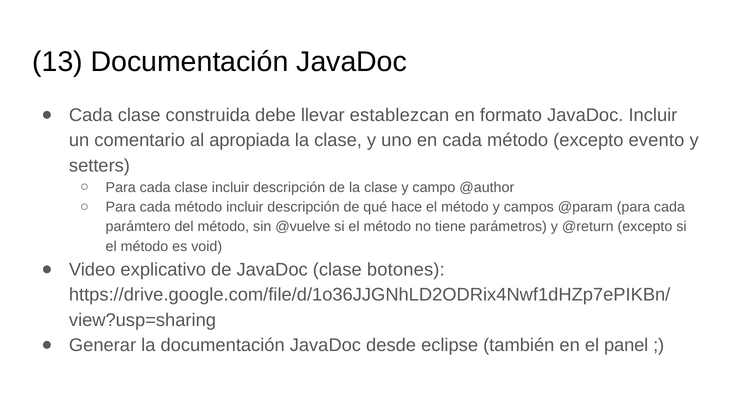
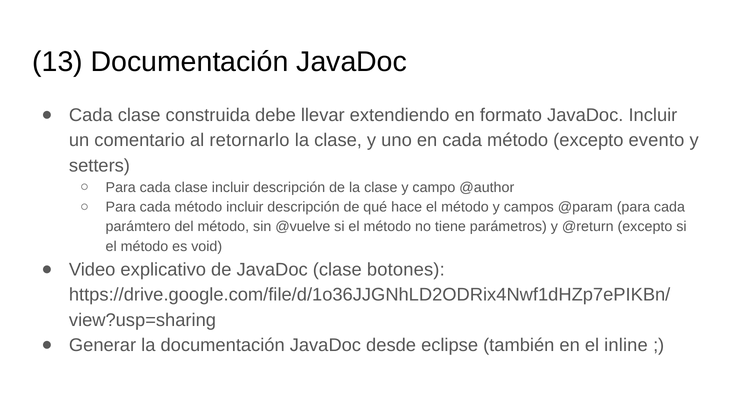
establezcan: establezcan -> extendiendo (400, 115)
apropiada: apropiada -> retornarlo (249, 141)
panel: panel -> inline (626, 346)
